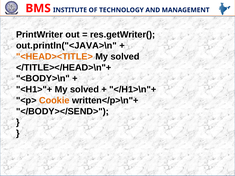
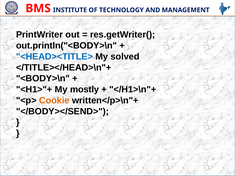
out.println("<JAVA>\n: out.println("<JAVA>\n -> out.println("<BODY>\n (66, 46)
<HEAD><TITLE> colour: orange -> blue (54, 57)
<H1>"+ My solved: solved -> mostly (85, 90)
